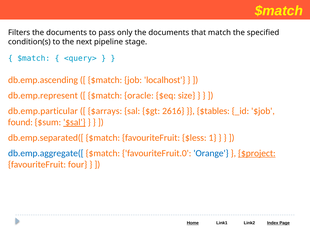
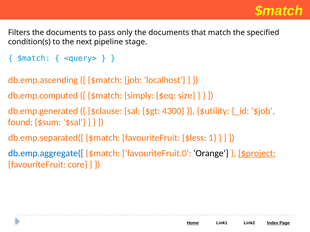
db.emp.represent: db.emp.represent -> db.emp.computed (43, 96)
oracle: oracle -> simply (139, 96)
db.emp.particular: db.emp.particular -> db.emp.generated (43, 111)
$arrays: $arrays -> $clause (105, 111)
2616: 2616 -> 4300 (173, 111)
$tables: $tables -> $utility (213, 111)
$sal underline: present -> none (74, 123)
Orange colour: blue -> black (211, 154)
four: four -> core (78, 165)
